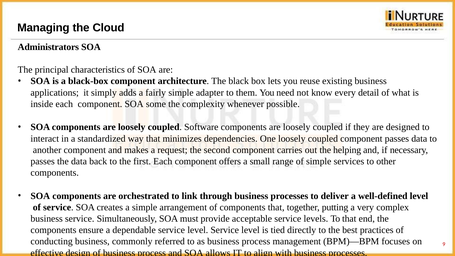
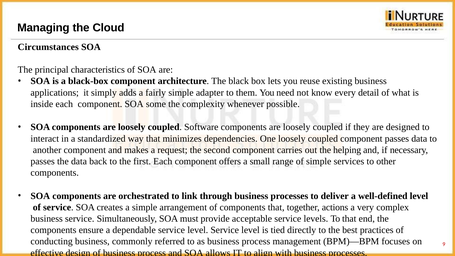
Administrators: Administrators -> Circumstances (48, 47)
putting: putting -> actions (335, 207)
